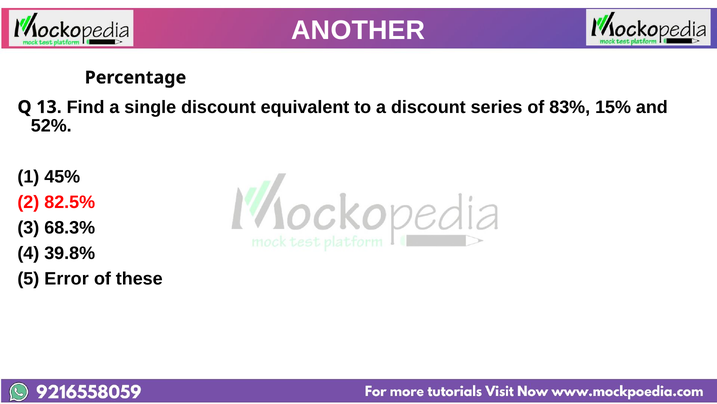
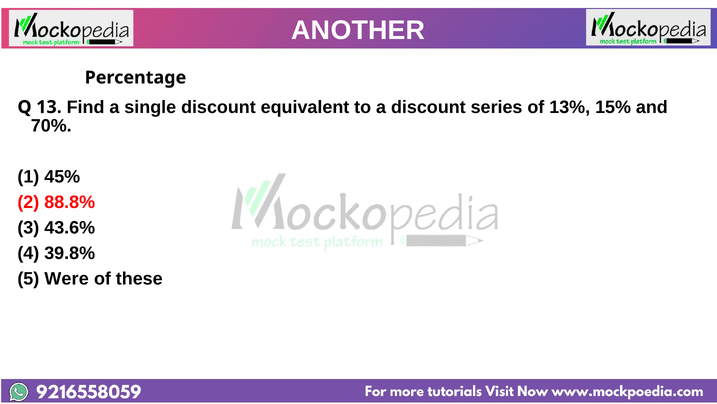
83%: 83% -> 13% (570, 107)
52%: 52% -> 70% (51, 126)
82.5%: 82.5% -> 88.8% (70, 202)
68.3%: 68.3% -> 43.6% (70, 228)
Error: Error -> Were (67, 279)
